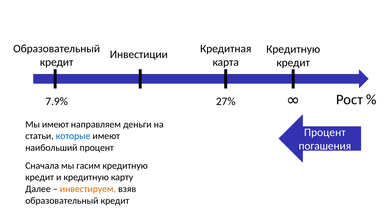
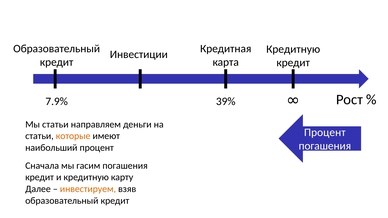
27%: 27% -> 39% (226, 101)
Мы имеют: имеют -> статьи (55, 125)
которые colour: blue -> orange (73, 136)
гасим кредитную: кредитную -> погашения (125, 166)
